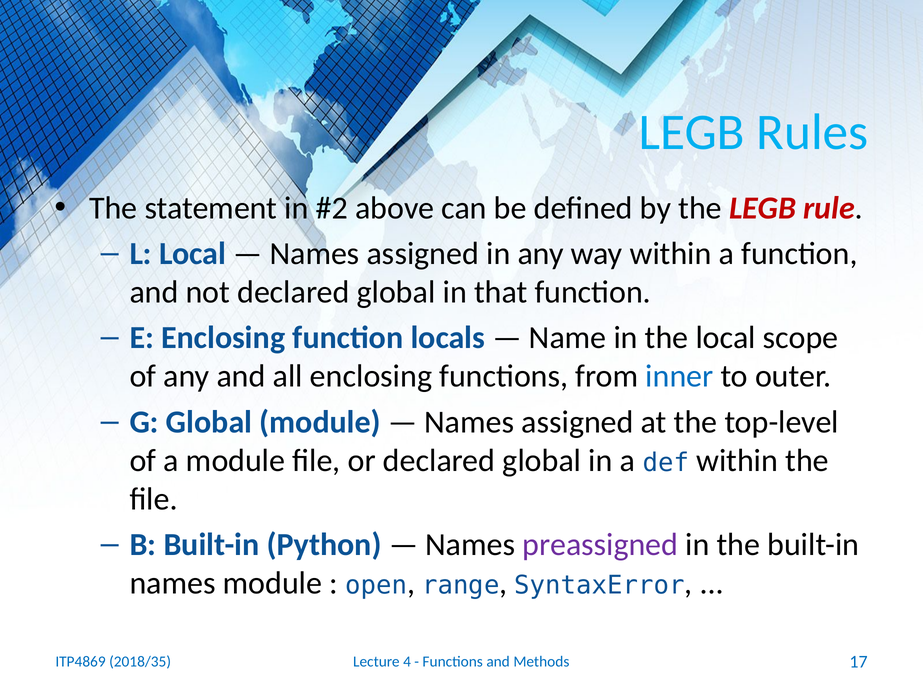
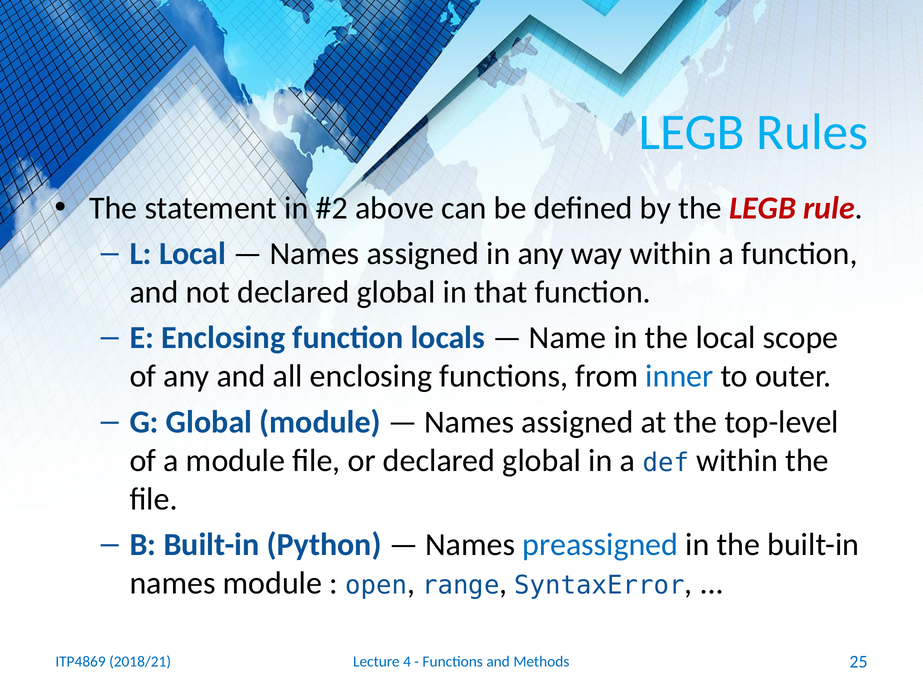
preassigned colour: purple -> blue (600, 544)
17: 17 -> 25 (859, 661)
2018/35: 2018/35 -> 2018/21 (140, 661)
